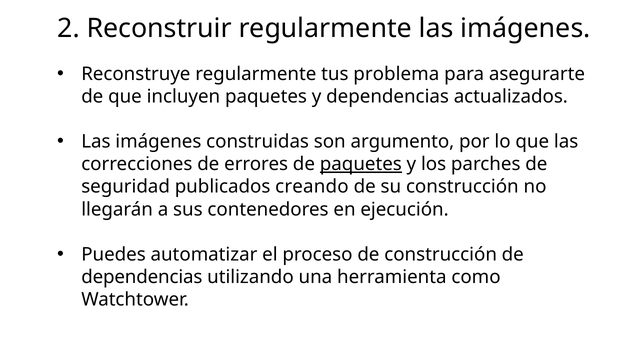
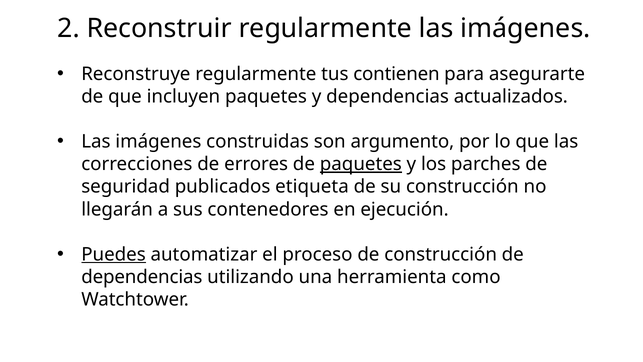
problema: problema -> contienen (396, 74)
creando: creando -> etiqueta (312, 187)
Puedes underline: none -> present (114, 254)
